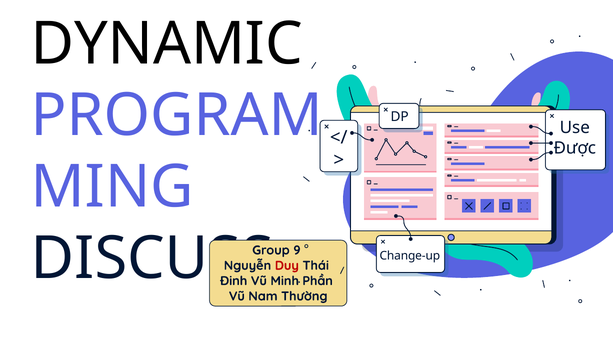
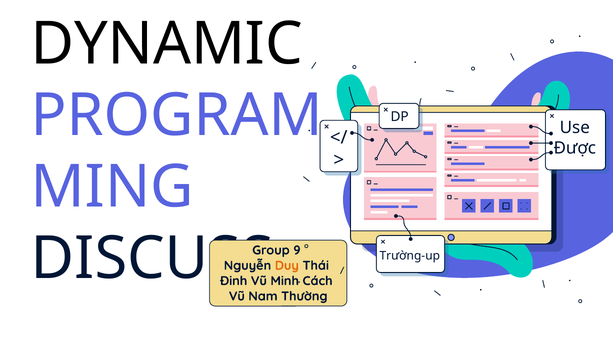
Change-up: Change-up -> Trường-up (410, 256)
Duy colour: red -> orange (287, 265)
Phần: Phần -> Cách (318, 281)
